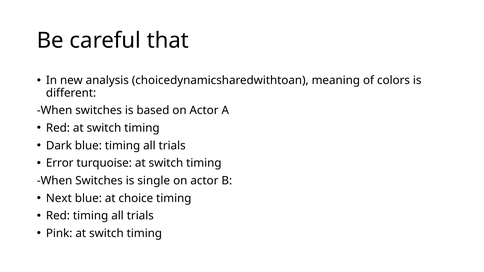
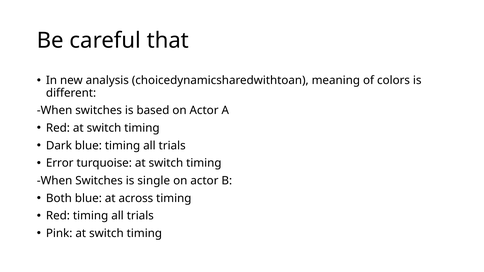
Next: Next -> Both (59, 198)
choice: choice -> across (136, 198)
